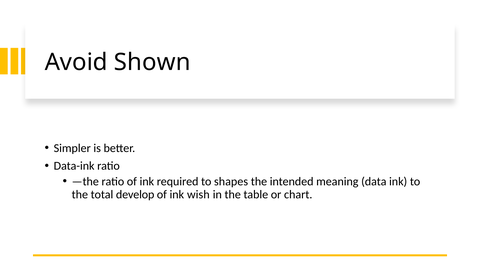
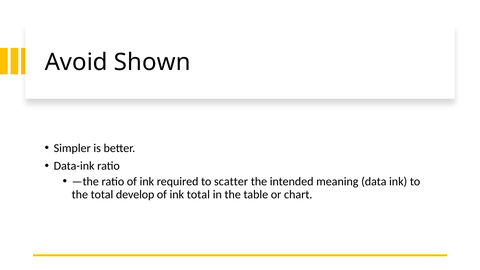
shapes: shapes -> scatter (231, 181)
ink wish: wish -> total (198, 194)
